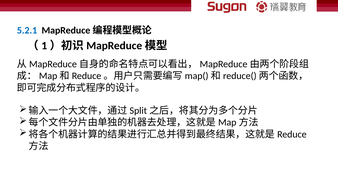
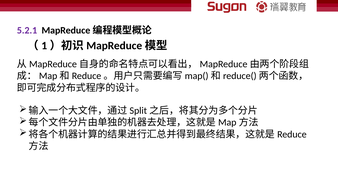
5.2.1 colour: blue -> purple (27, 30)
